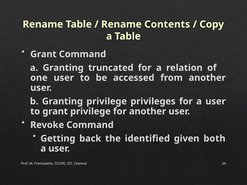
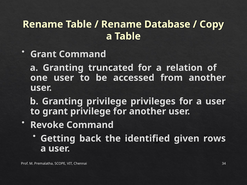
Contents: Contents -> Database (167, 24)
both: both -> rows (215, 139)
